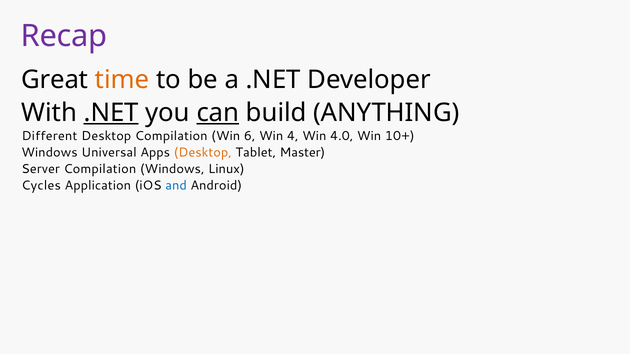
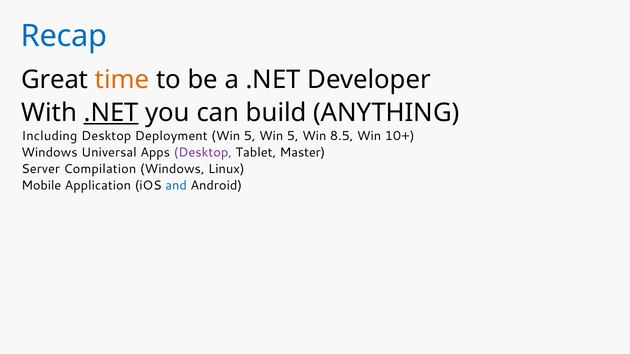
Recap colour: purple -> blue (64, 36)
can underline: present -> none (218, 113)
Different: Different -> Including (49, 136)
Desktop Compilation: Compilation -> Deployment (171, 136)
6: 6 -> 5 (250, 136)
4: 4 -> 5 (293, 136)
4.0: 4.0 -> 8.5 (342, 136)
Desktop colour: orange -> purple (203, 153)
Cycles: Cycles -> Mobile (41, 186)
